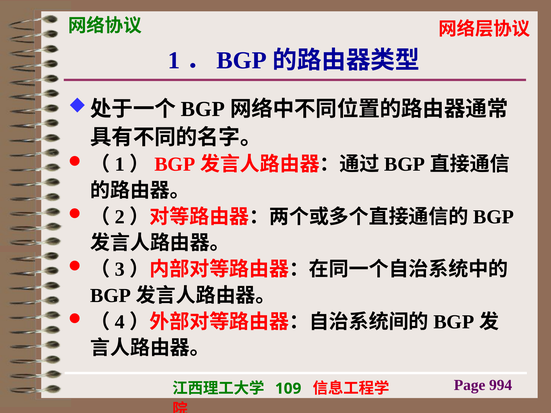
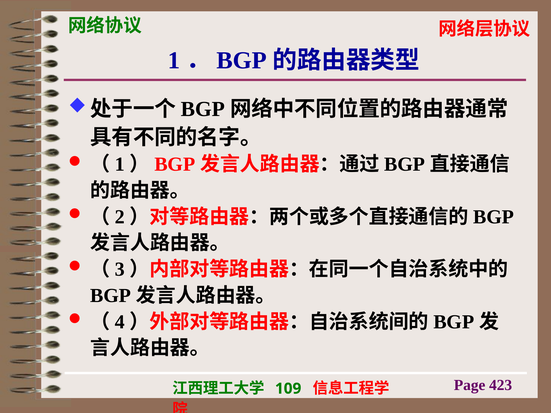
994: 994 -> 423 (501, 385)
